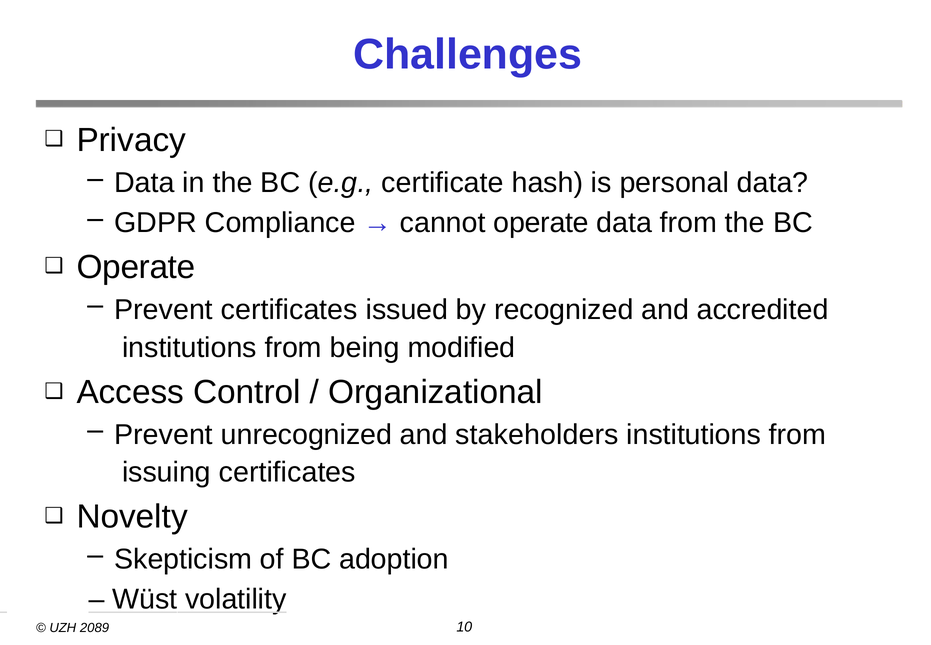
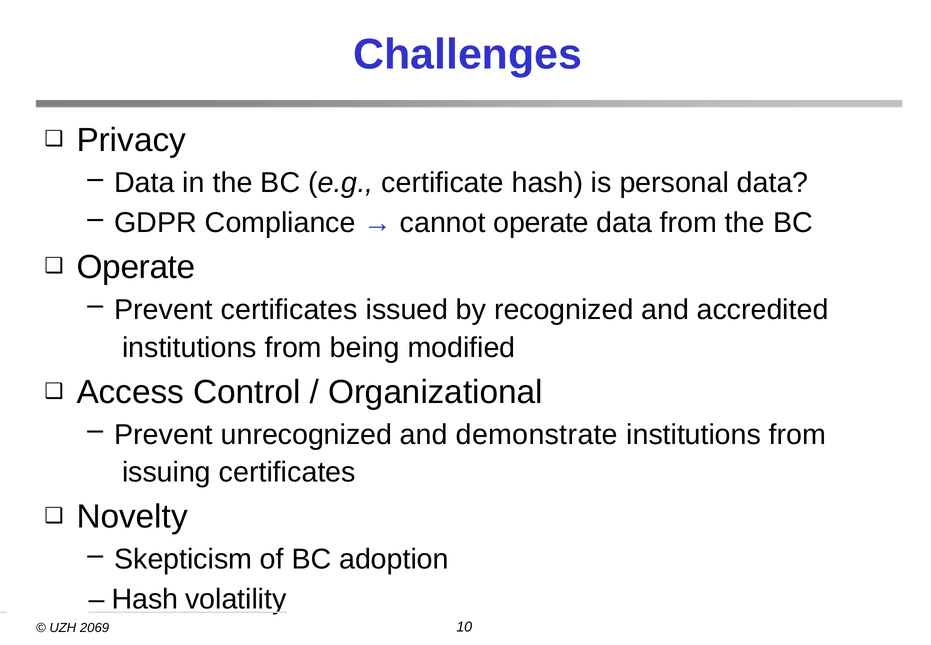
stakeholders: stakeholders -> demonstrate (537, 434)
Wüst: Wüst -> Hash (145, 599)
2089: 2089 -> 2069 (95, 627)
